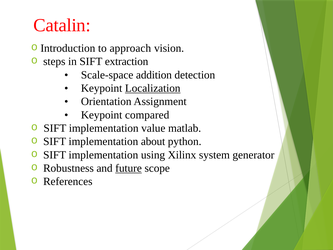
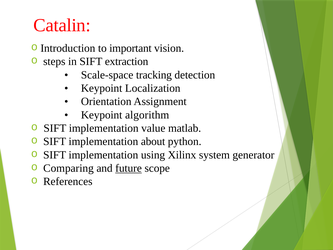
approach: approach -> important (130, 48)
addition: addition -> tracking (154, 75)
Localization underline: present -> none (153, 88)
compared: compared -> algorithm (147, 115)
Robustness: Robustness -> Comparing (68, 168)
